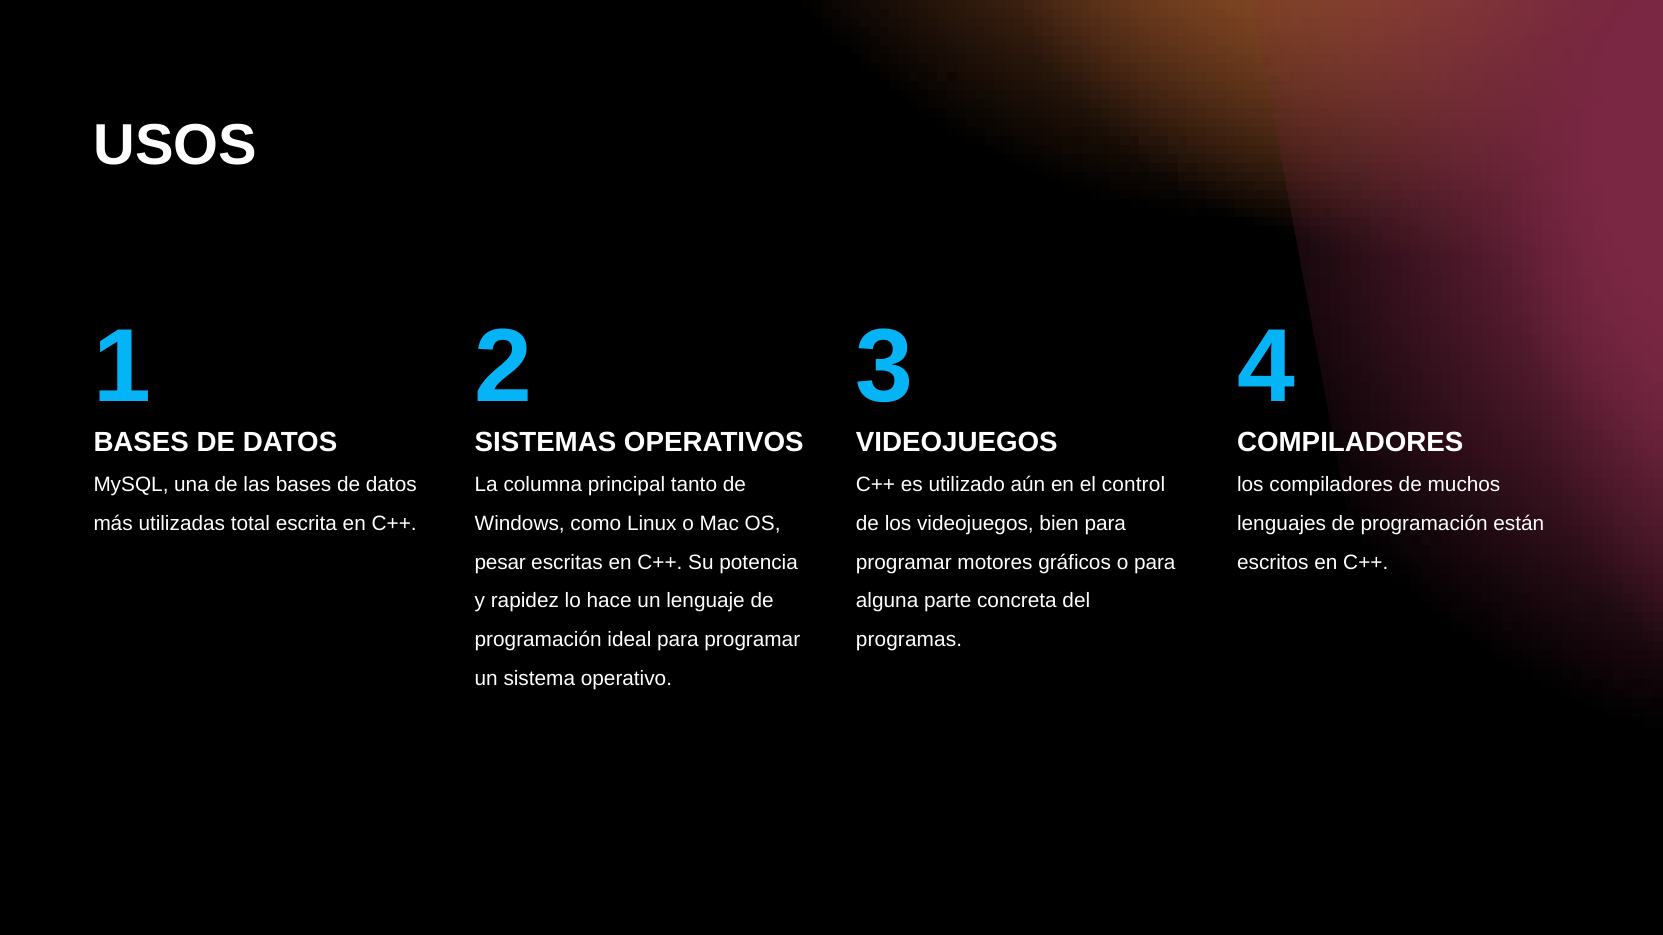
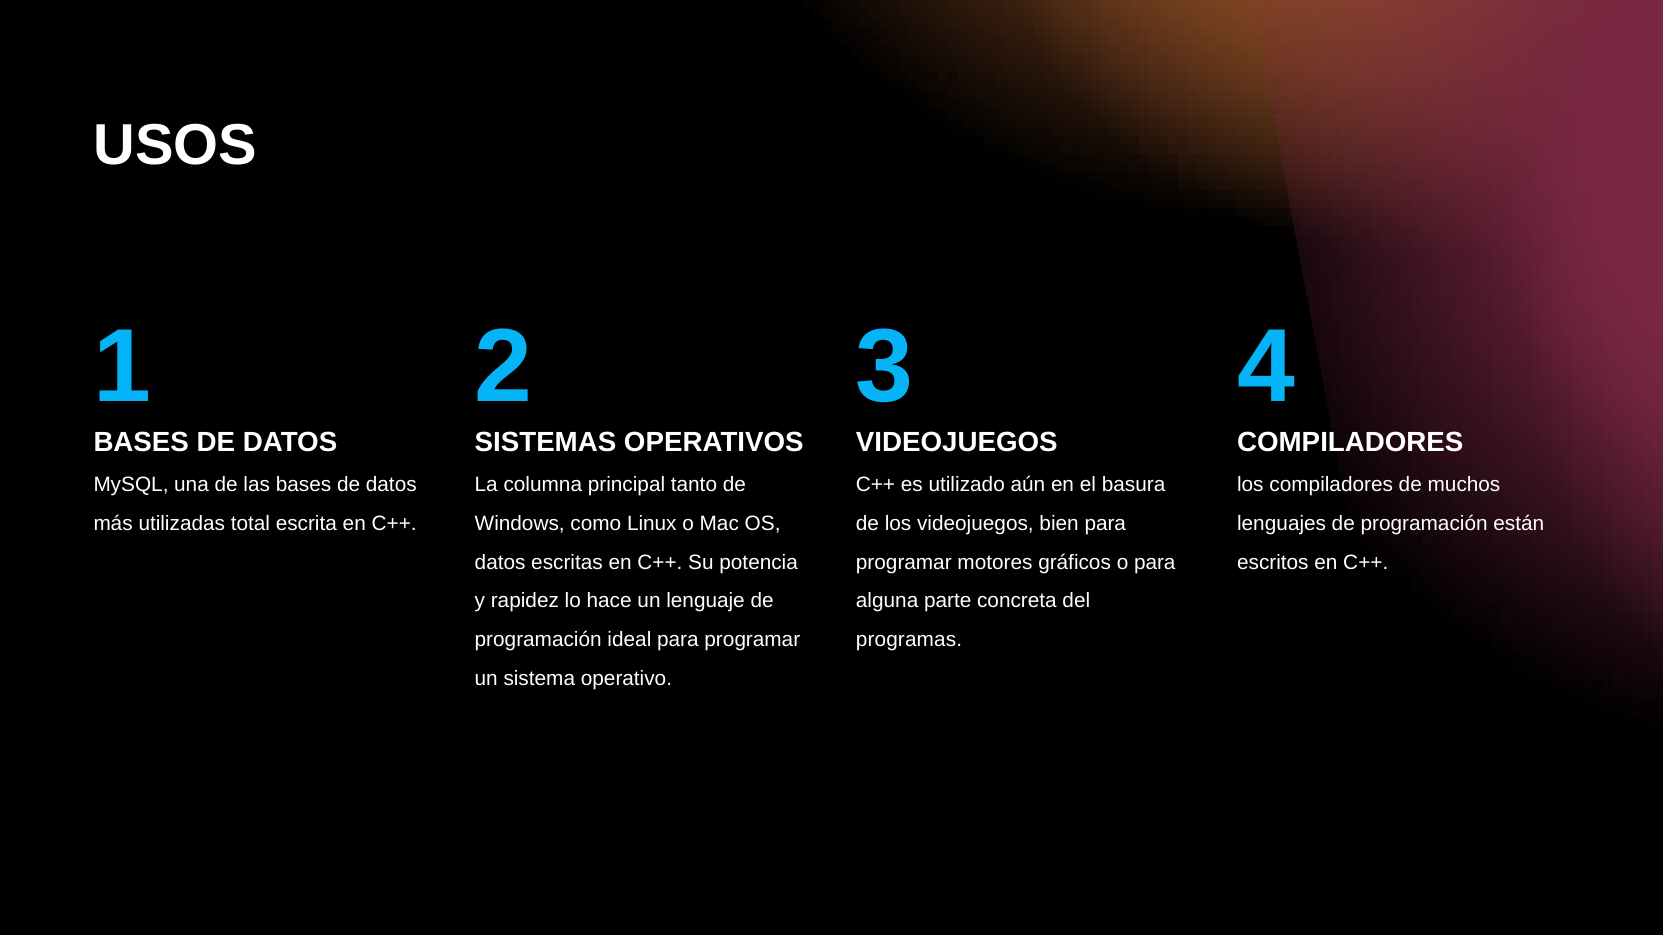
control: control -> basura (1134, 485)
pesar: pesar -> datos (500, 562)
